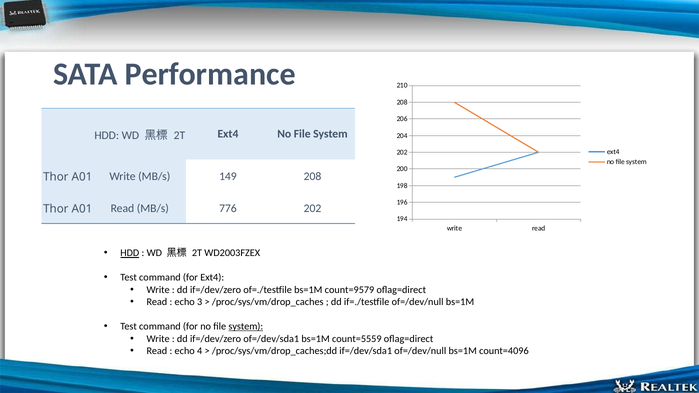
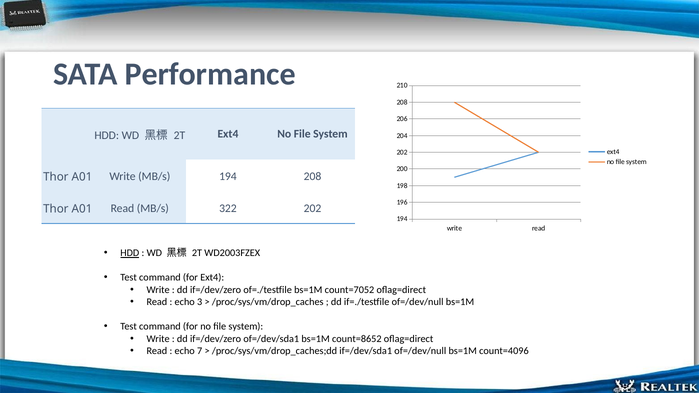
MB/s 149: 149 -> 194 (228, 176)
776: 776 -> 322 (228, 208)
count=9579: count=9579 -> count=7052 (349, 290)
system underline: present -> none (246, 327)
count=5559: count=5559 -> count=8652 (357, 339)
4: 4 -> 7 (200, 351)
